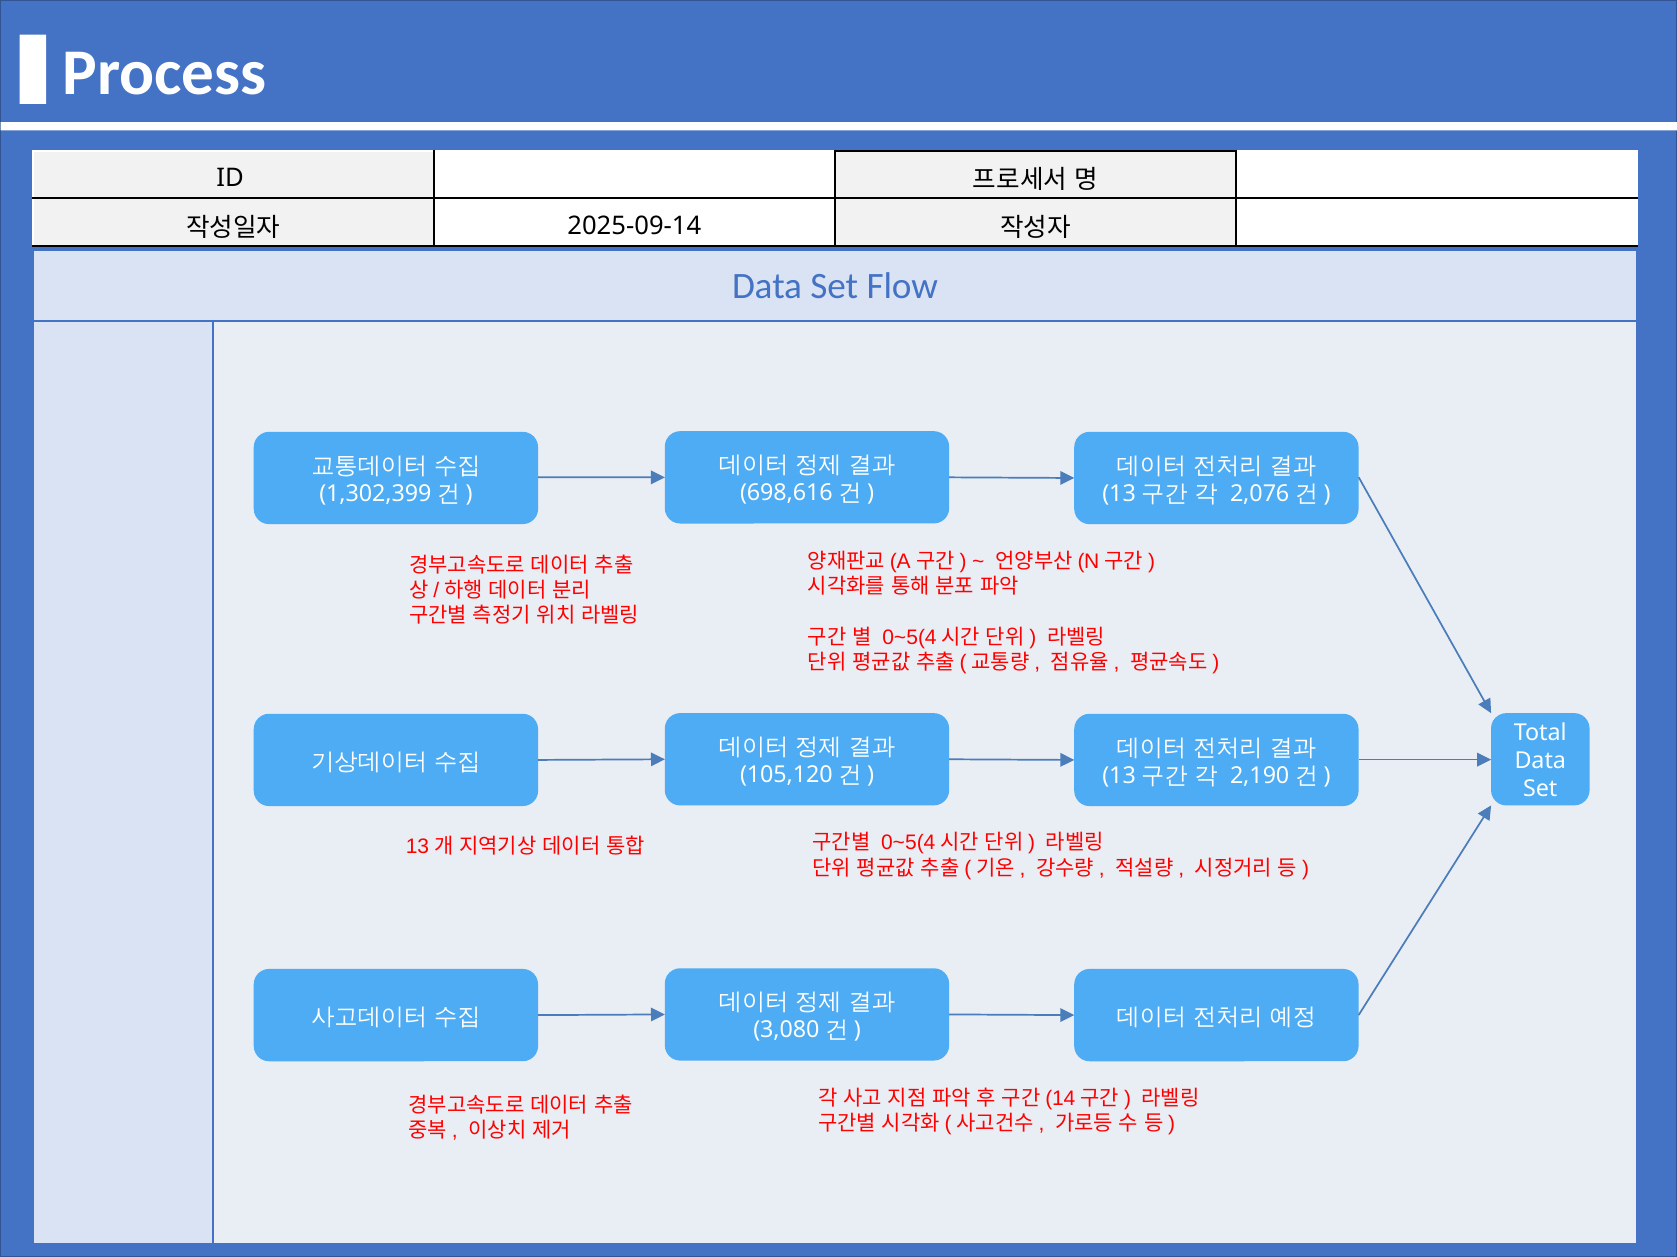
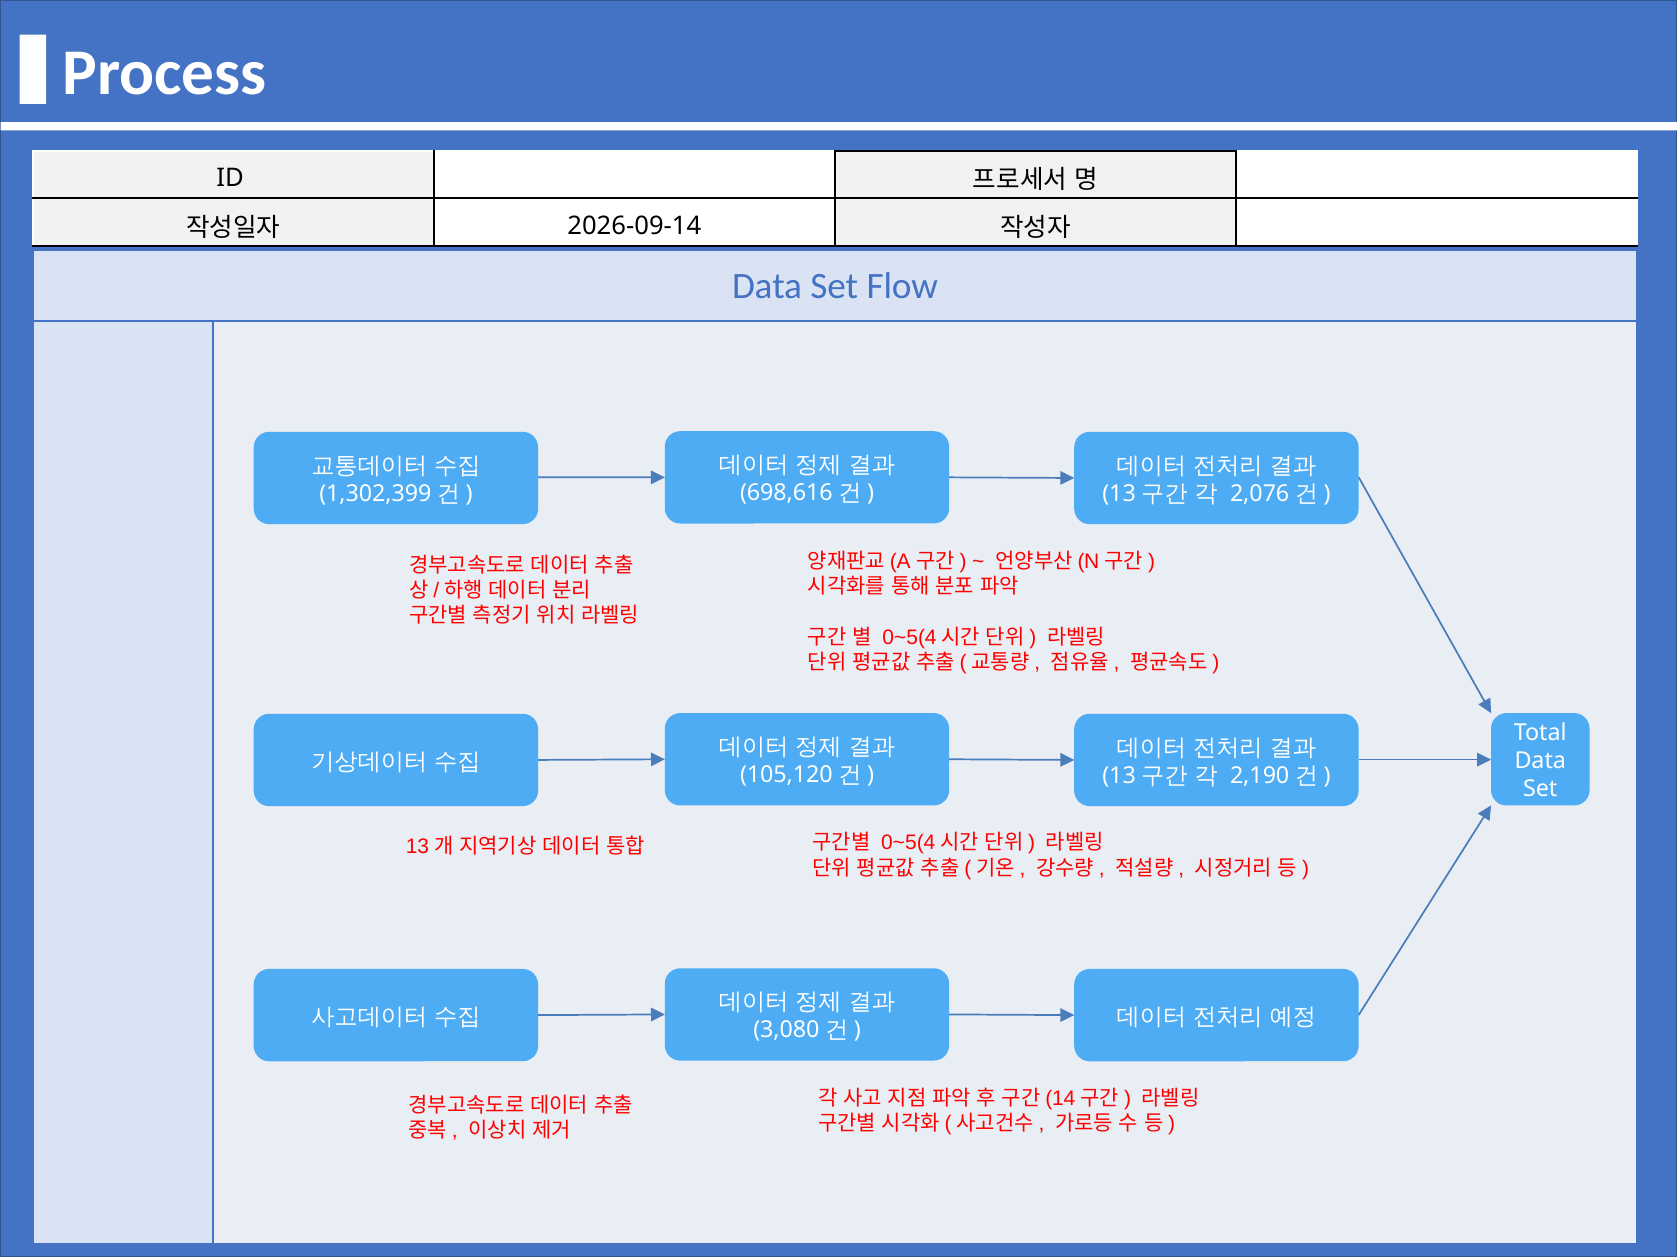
2025-09-14: 2025-09-14 -> 2026-09-14 (634, 226)
